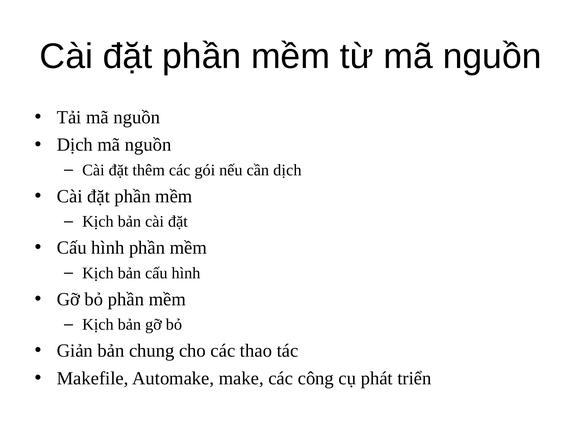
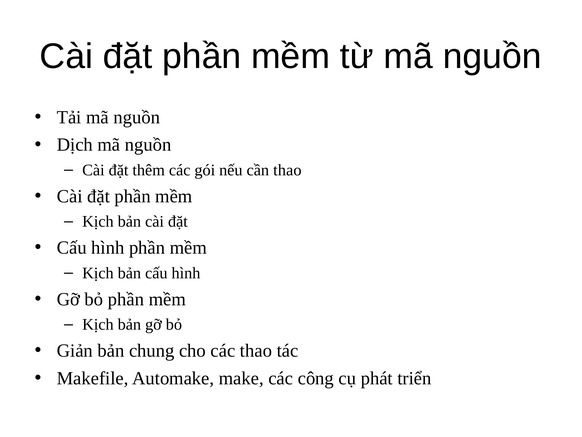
cần dịch: dịch -> thao (287, 170)
